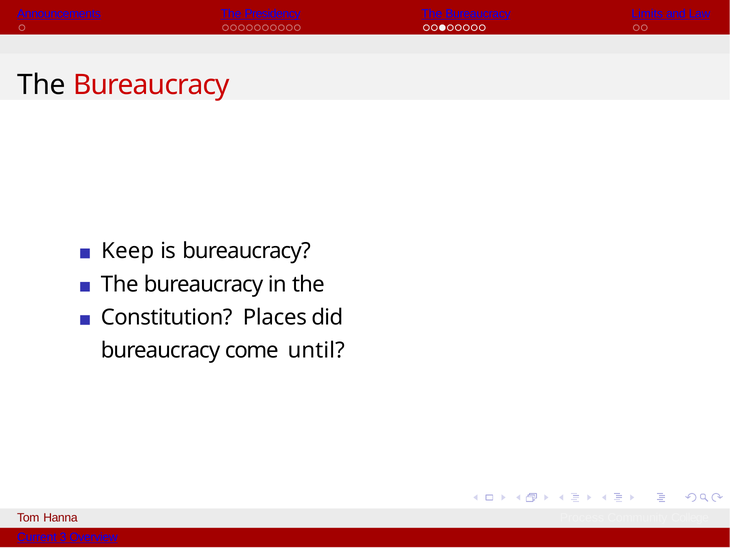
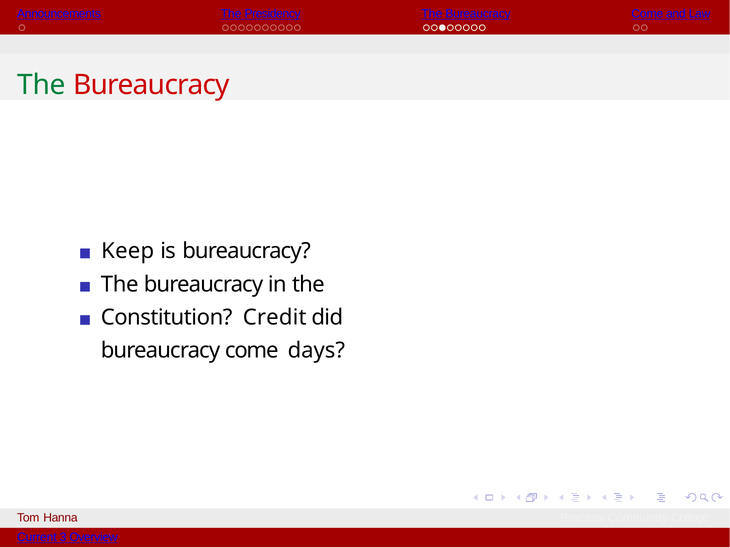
The Bureaucracy Limits: Limits -> Come (647, 14)
The colour: black -> green (41, 85)
Places: Places -> Credit (275, 317)
until: until -> days (316, 351)
